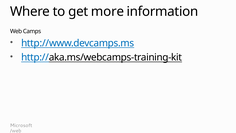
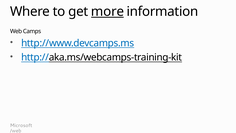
more underline: none -> present (108, 12)
